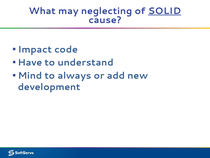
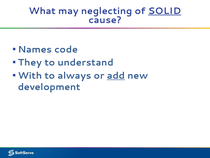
Impact: Impact -> Names (35, 49)
Have: Have -> They (30, 62)
Mind: Mind -> With (30, 75)
add underline: none -> present (116, 75)
